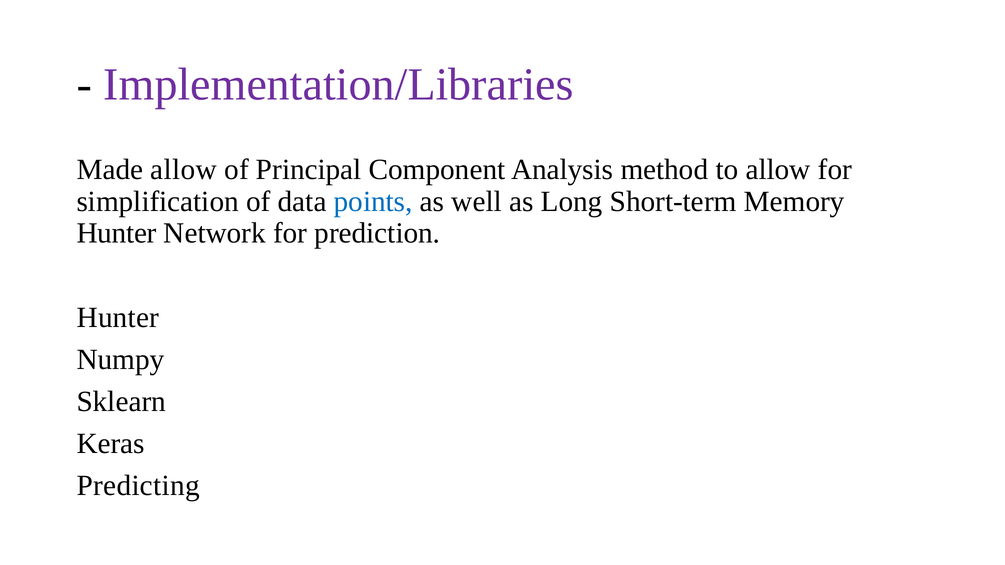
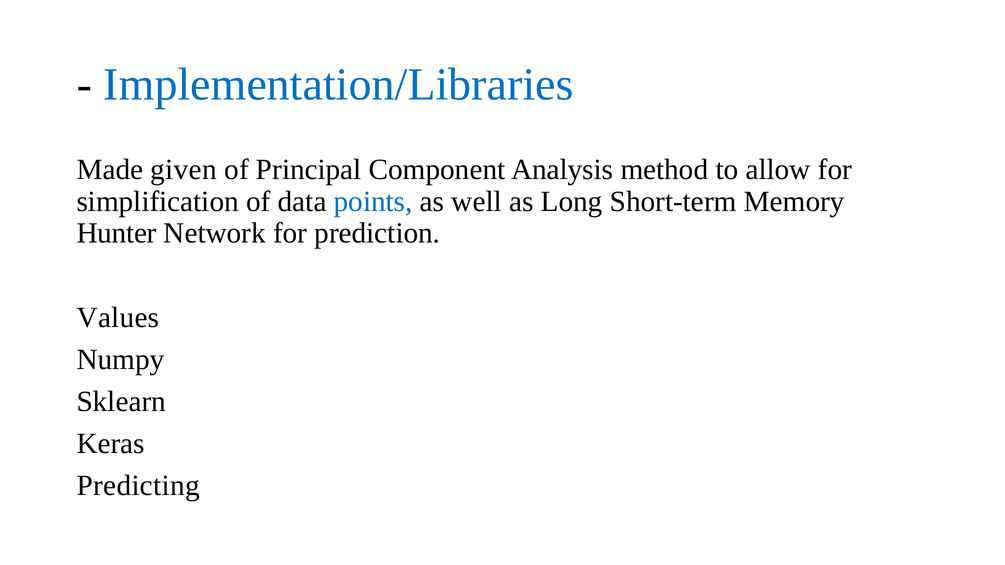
Implementation/Libraries colour: purple -> blue (339, 84)
Made allow: allow -> given (184, 170)
Hunter: Hunter -> Values (118, 318)
